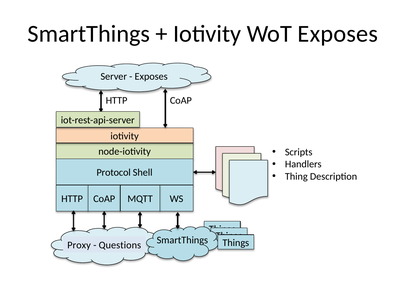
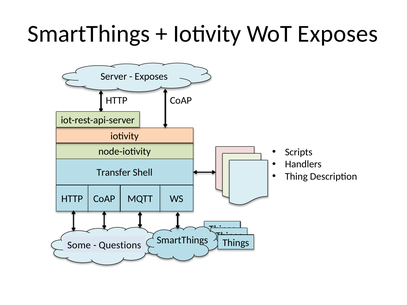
Protocol: Protocol -> Transfer (114, 173)
Proxy: Proxy -> Some (79, 245)
